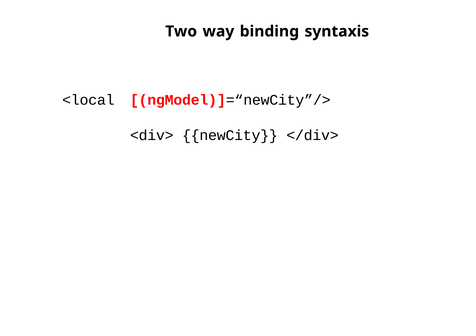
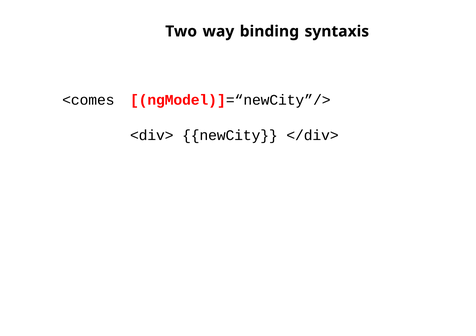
<local: <local -> <comes (88, 100)
